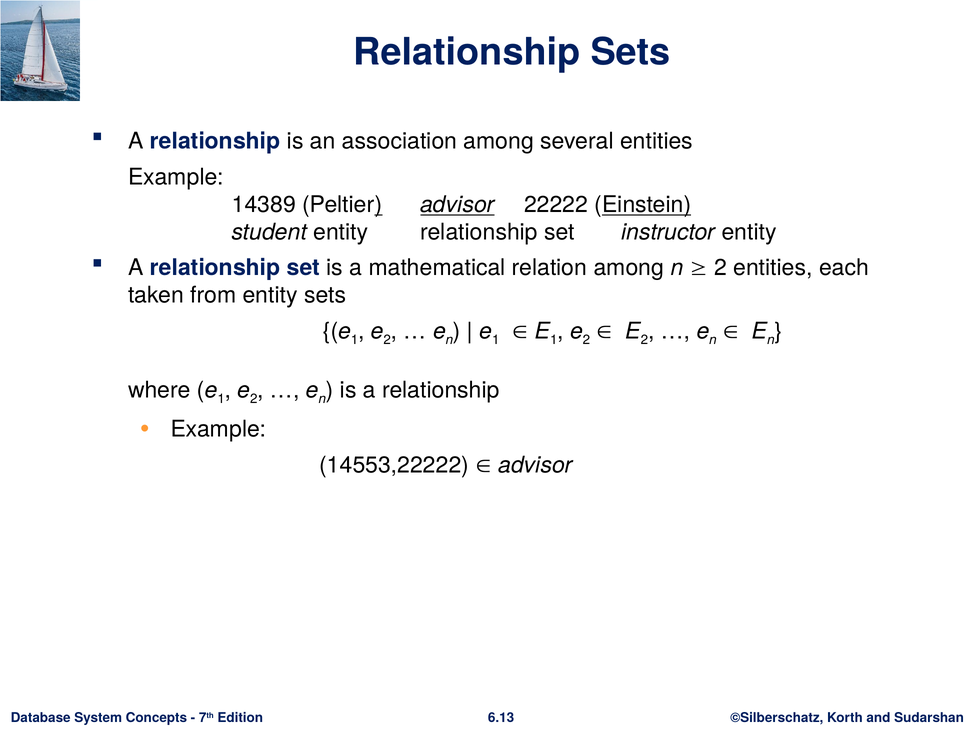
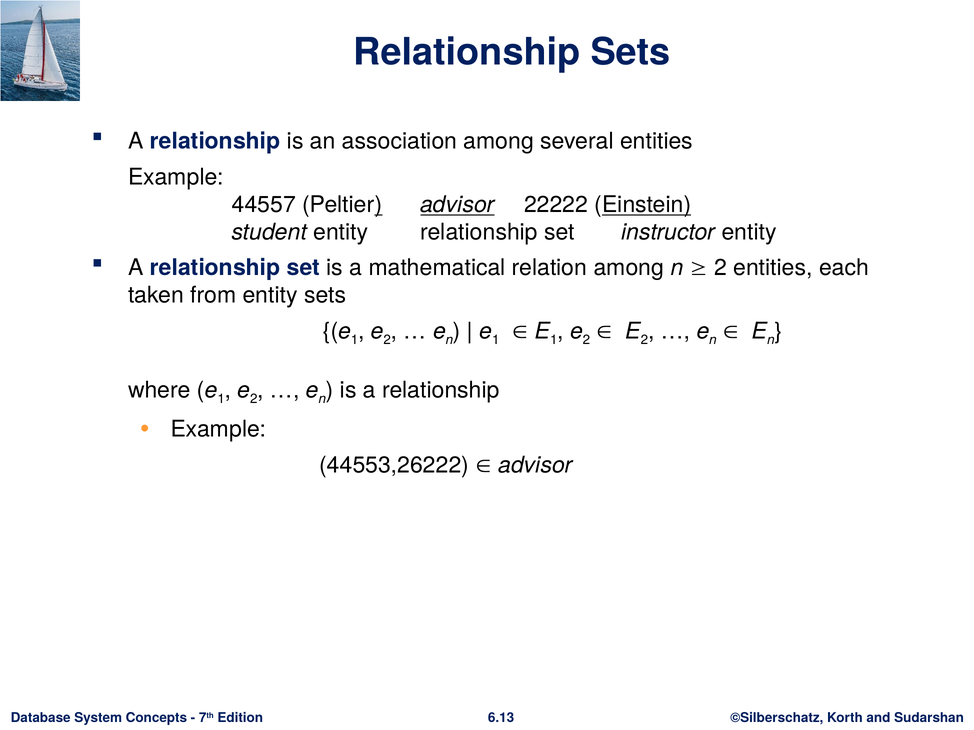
14389: 14389 -> 44557 (264, 205)
14553,22222: 14553,22222 -> 44553,26222 (394, 465)
